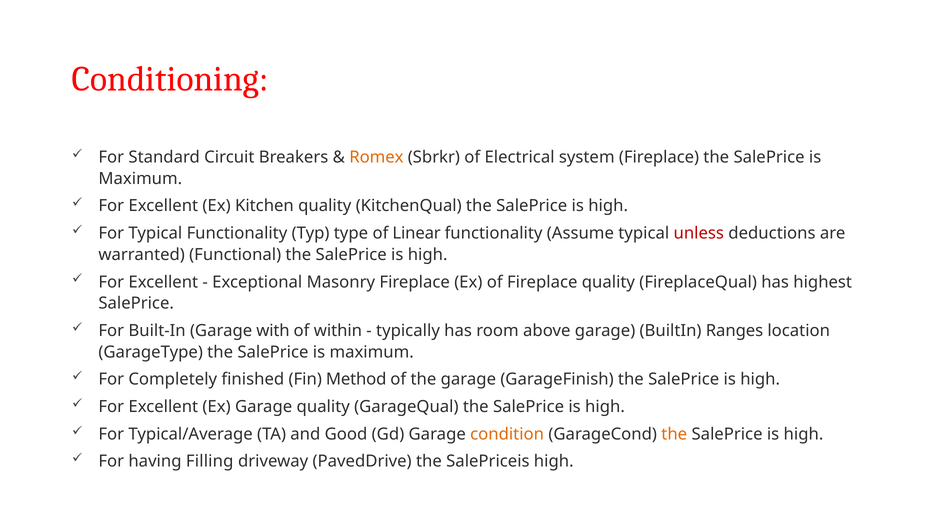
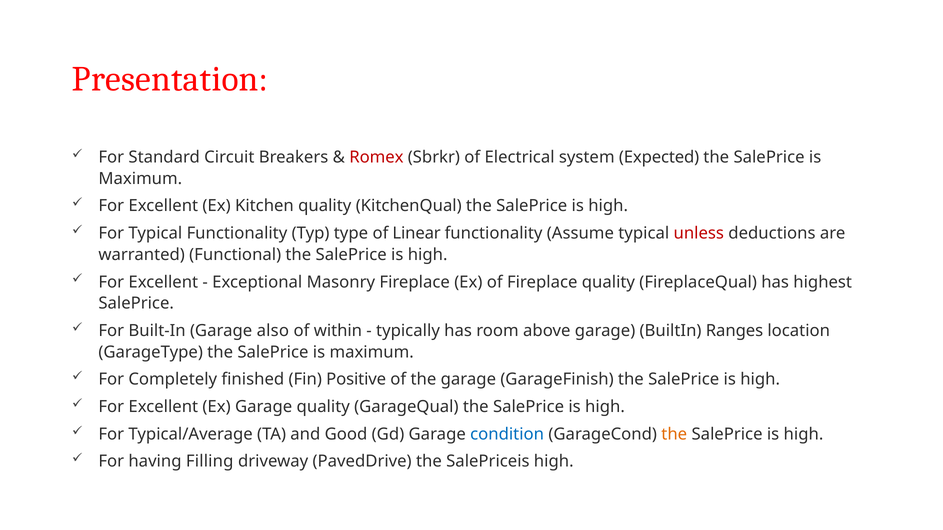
Conditioning: Conditioning -> Presentation (170, 79)
Romex colour: orange -> red (376, 157)
system Fireplace: Fireplace -> Expected (659, 157)
with: with -> also (273, 331)
Method: Method -> Positive (356, 380)
condition colour: orange -> blue (507, 434)
